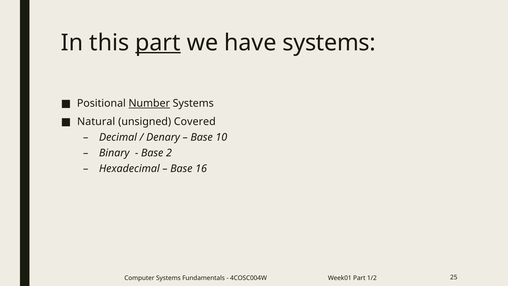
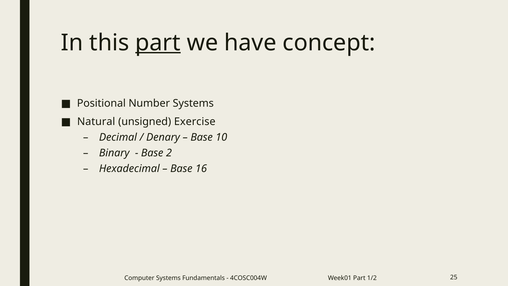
have systems: systems -> concept (329, 43)
Number underline: present -> none (149, 103)
Covered: Covered -> Exercise (195, 122)
